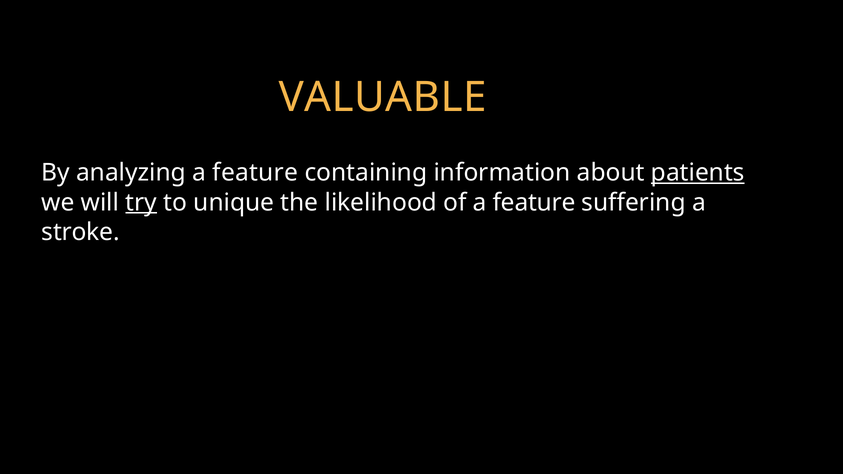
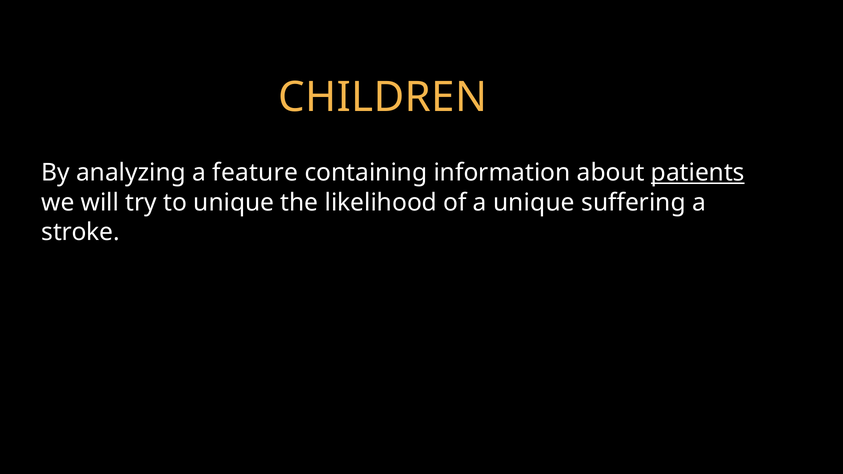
VALUABLE: VALUABLE -> CHILDREN (383, 97)
try underline: present -> none (141, 202)
of a feature: feature -> unique (534, 202)
